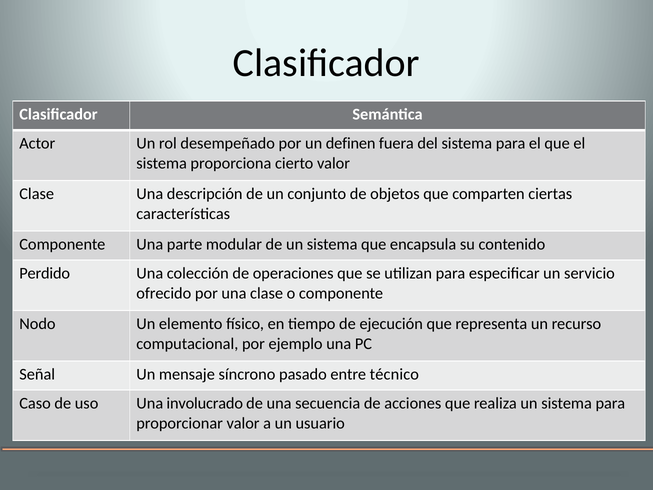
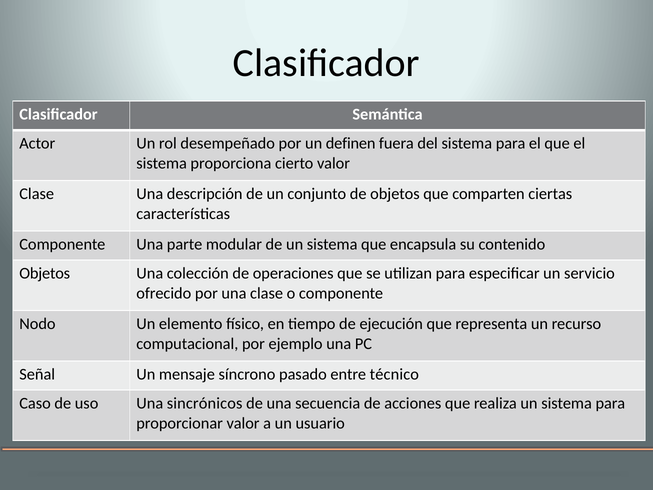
Perdido: Perdido -> Objetos (45, 273)
involucrado: involucrado -> sincrónicos (205, 403)
